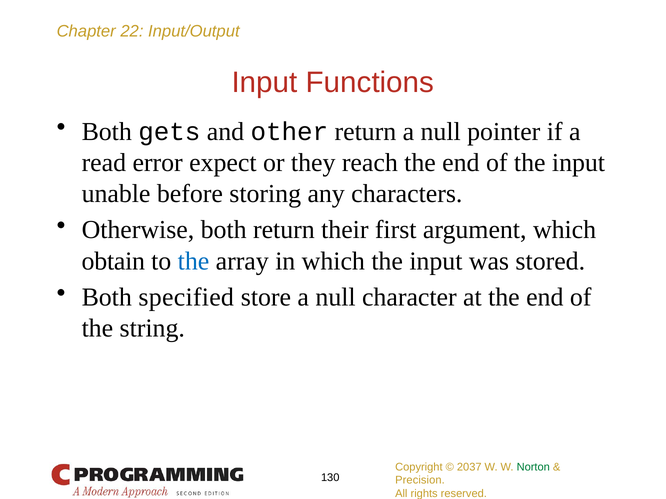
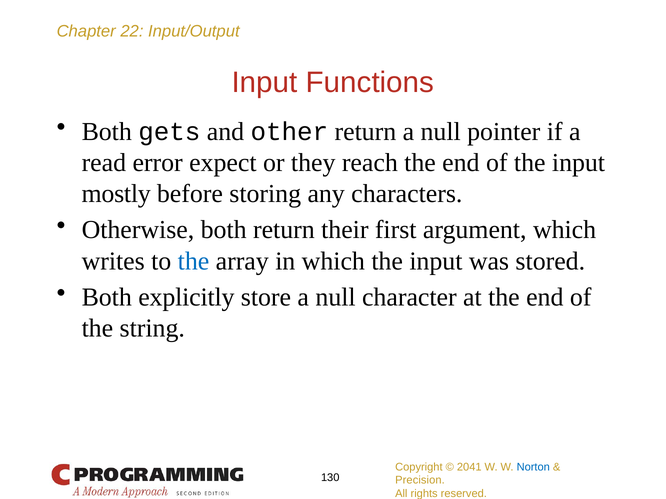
unable: unable -> mostly (116, 194)
obtain: obtain -> writes (113, 261)
specified: specified -> explicitly (186, 298)
2037: 2037 -> 2041 (469, 467)
Norton colour: green -> blue (533, 467)
